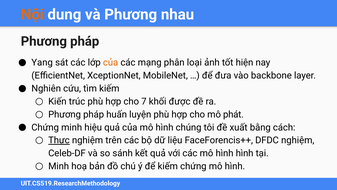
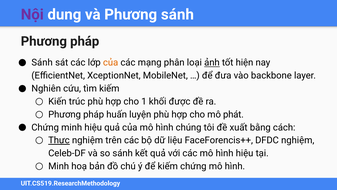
Nội colour: orange -> purple (32, 14)
Phương nhau: nhau -> sánh (177, 14)
Yang: Yang -> Sánh (42, 63)
ảnh underline: none -> present (212, 63)
7: 7 -> 1 (144, 101)
hình hình: hình -> hiệu (245, 153)
